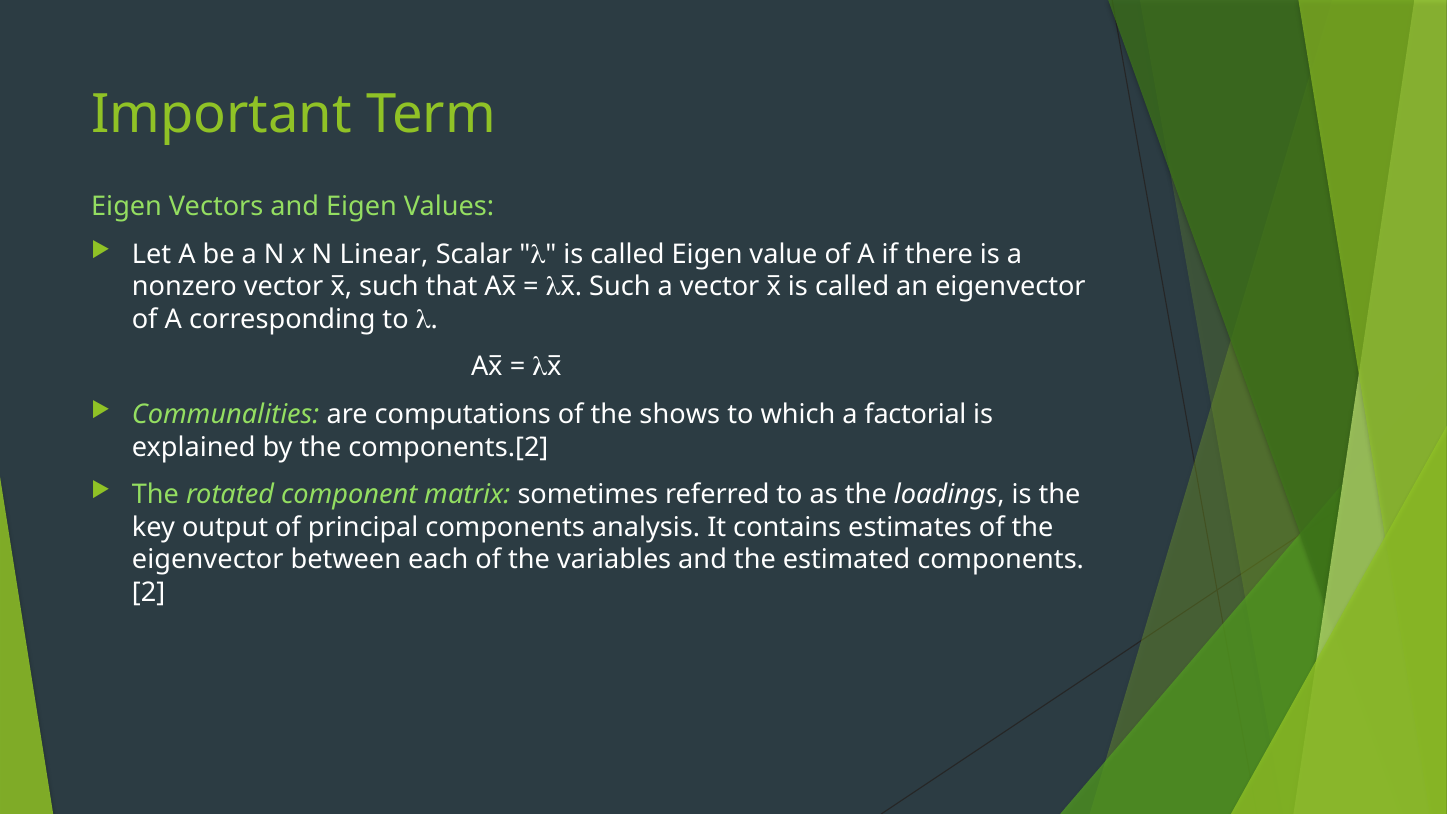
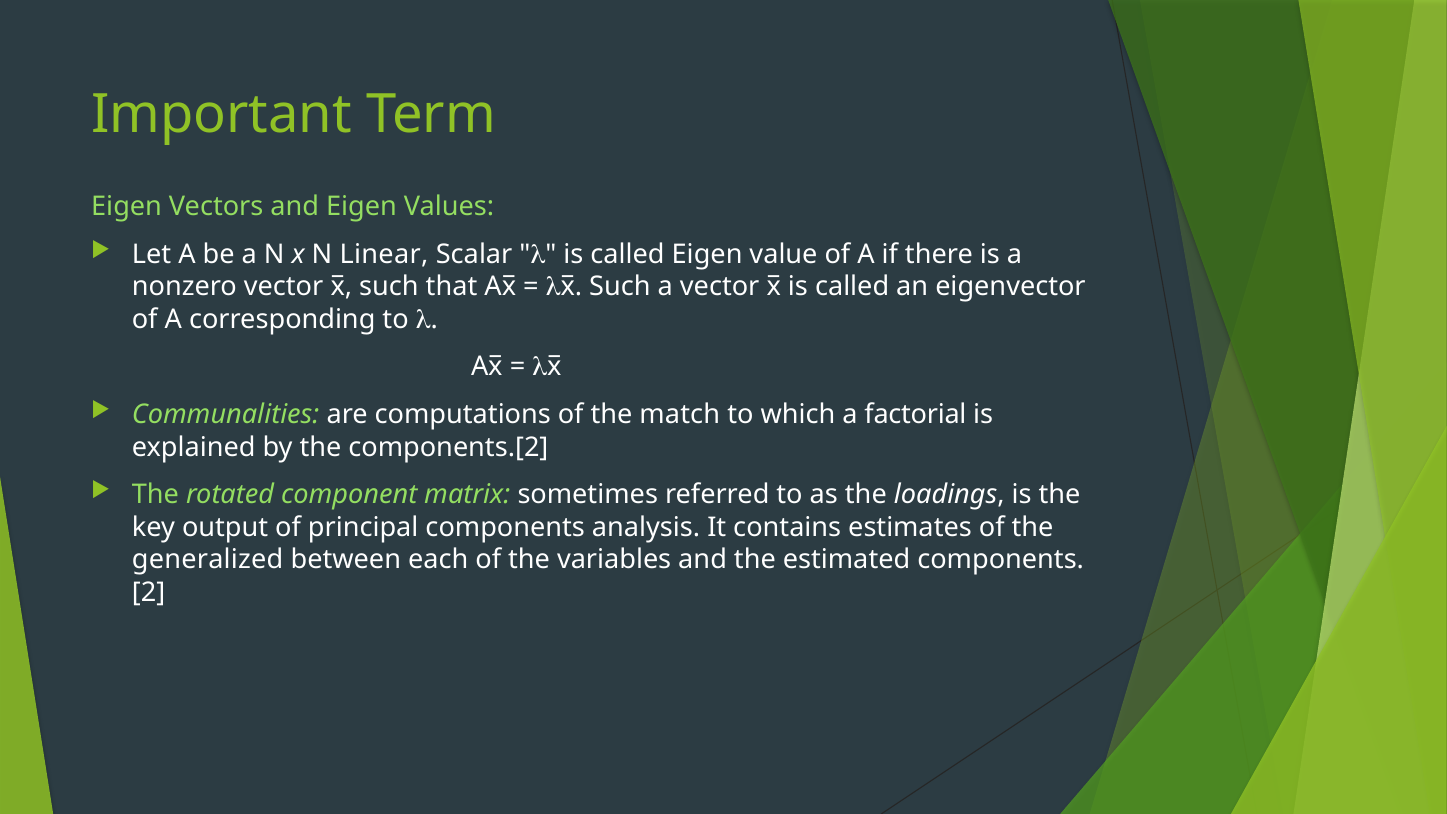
shows: shows -> match (680, 414)
eigenvector: eigenvector -> generalized (208, 560)
